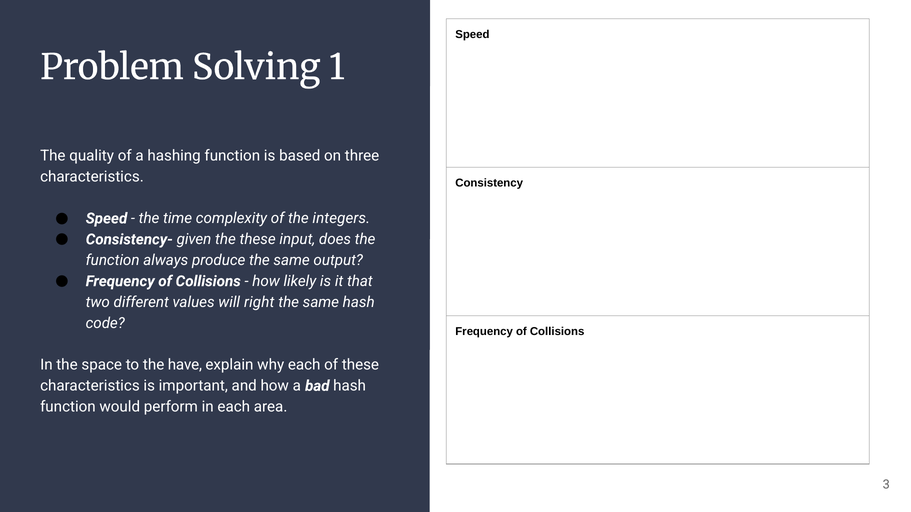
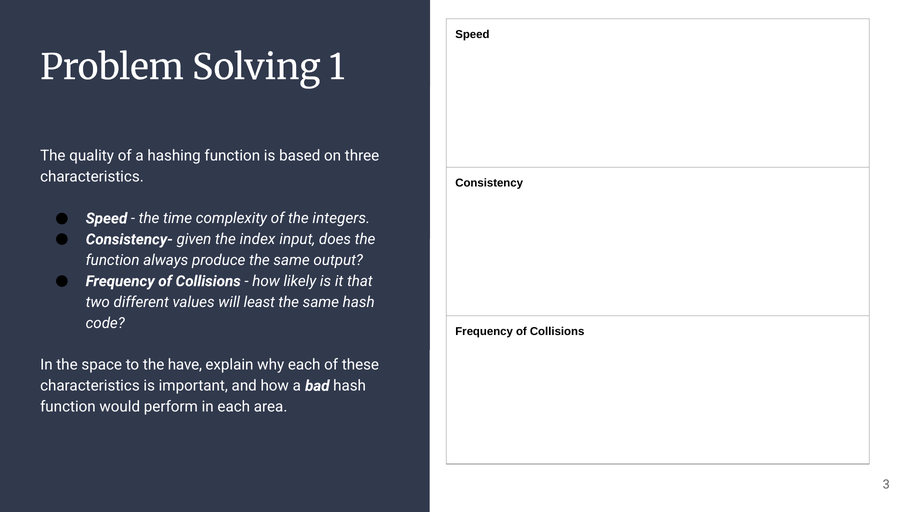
the these: these -> index (258, 240)
right: right -> least (259, 302)
